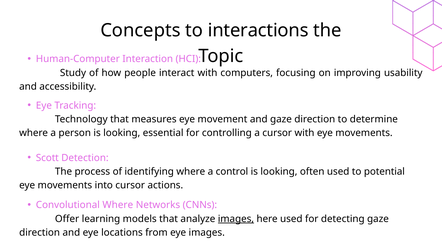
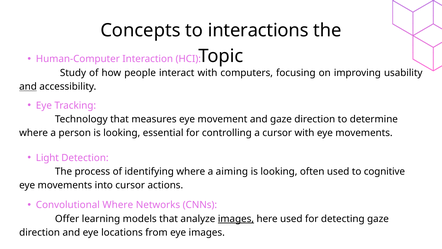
and underline: none -> present (28, 86)
Scott: Scott -> Light (47, 158)
control: control -> aiming (232, 171)
potential: potential -> cognitive (384, 171)
